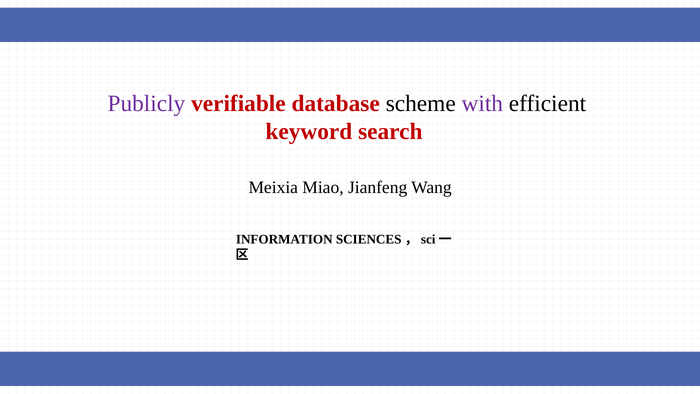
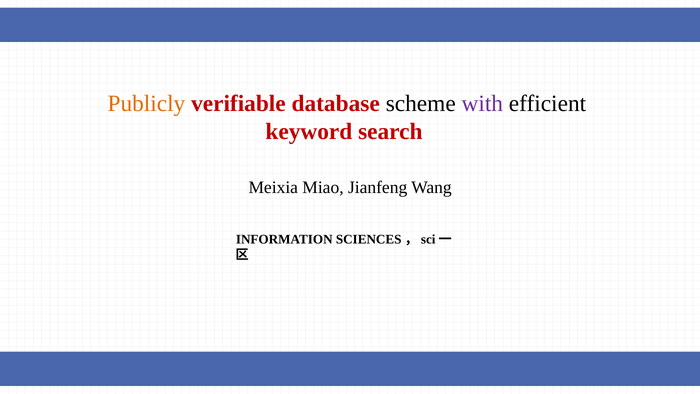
Publicly colour: purple -> orange (146, 103)
